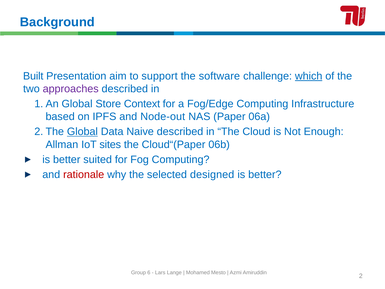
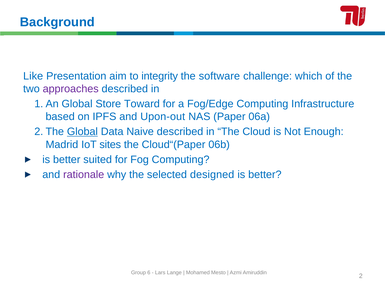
Built: Built -> Like (33, 76)
support: support -> integrity (160, 76)
which underline: present -> none (309, 76)
Context: Context -> Toward (142, 104)
Node-out: Node-out -> Upon-out (163, 117)
Allman: Allman -> Madrid (62, 144)
rationale colour: red -> purple (84, 174)
